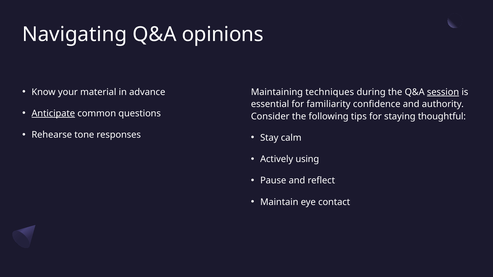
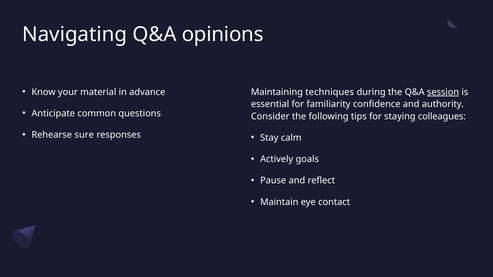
Anticipate underline: present -> none (53, 114)
thoughtful: thoughtful -> colleagues (442, 116)
tone: tone -> sure (84, 135)
using: using -> goals (307, 159)
